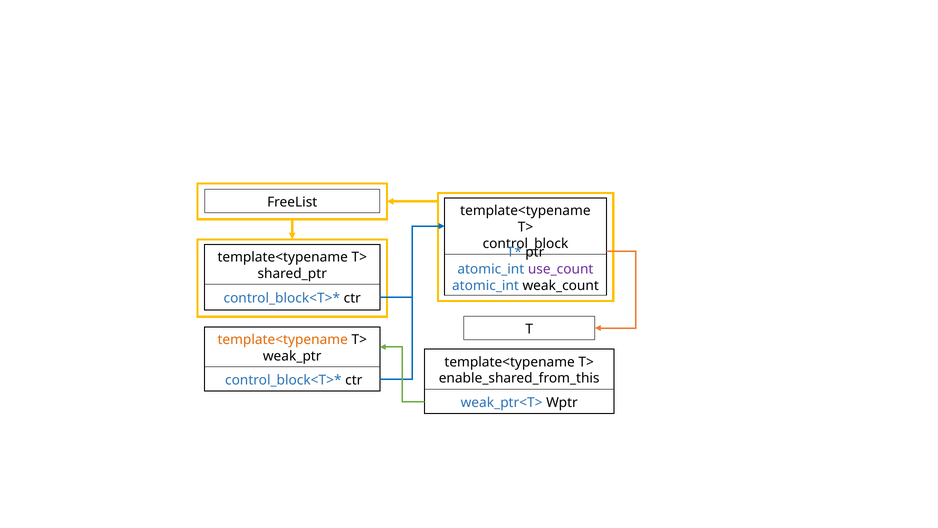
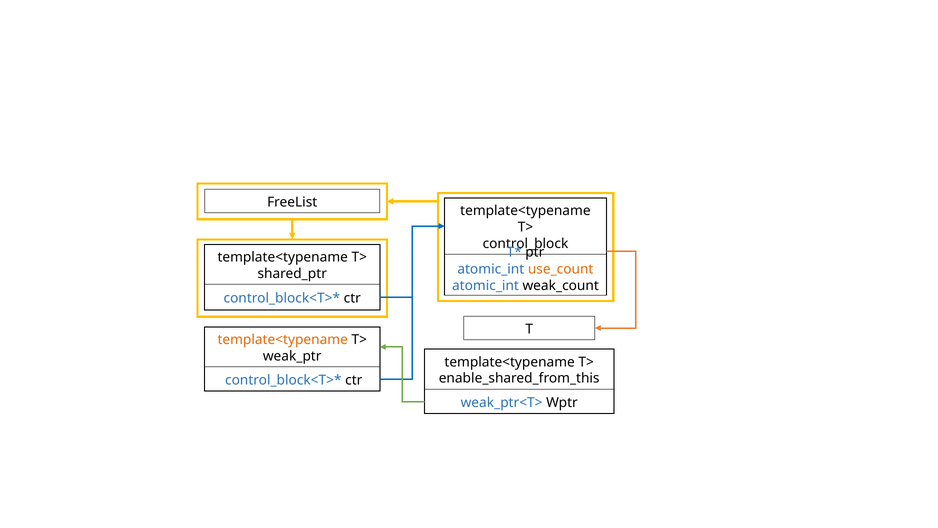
use_count colour: purple -> orange (561, 269)
